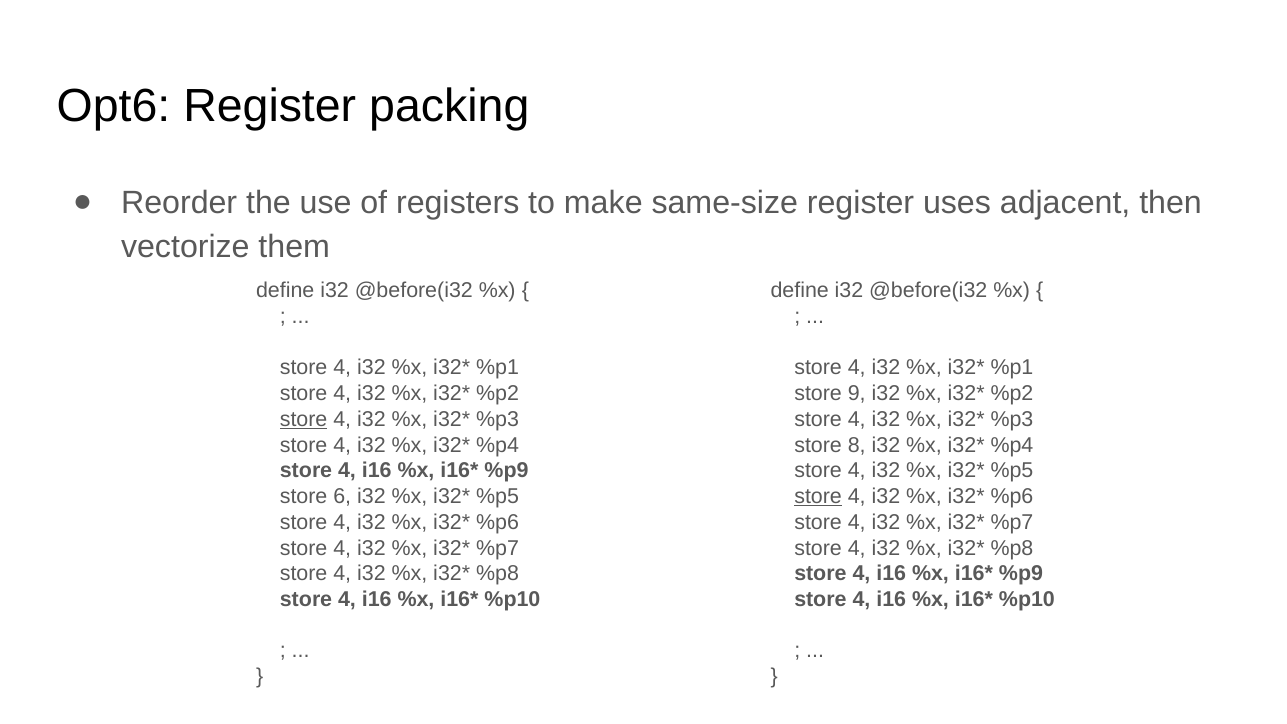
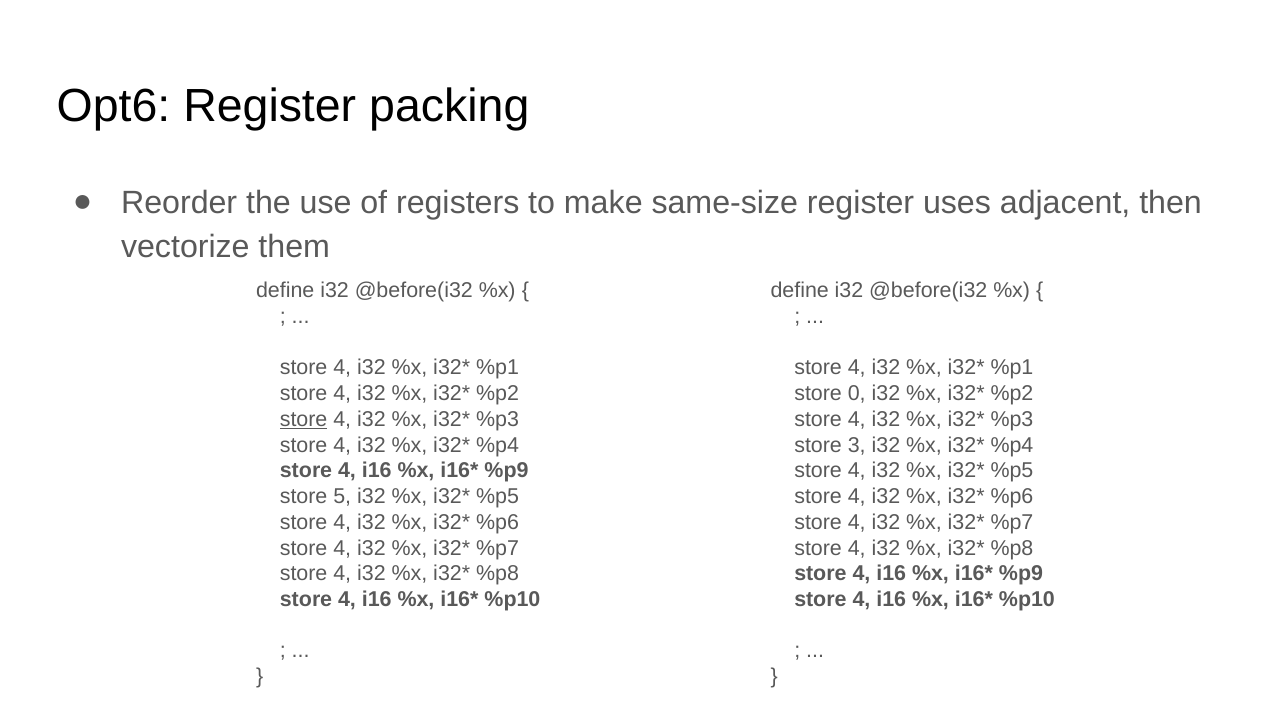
9: 9 -> 0 (857, 393)
8: 8 -> 3 (857, 445)
6: 6 -> 5 (342, 496)
store underline: present -> none (818, 496)
